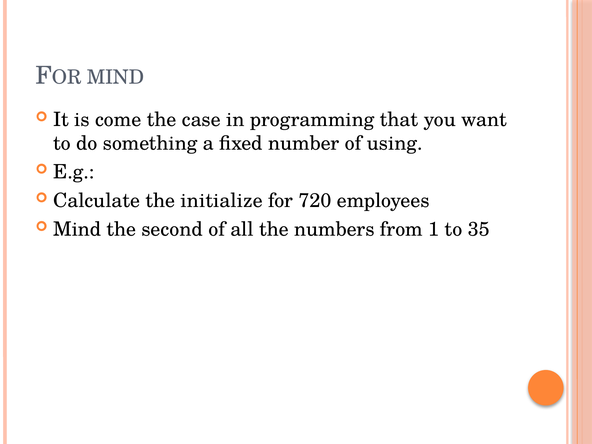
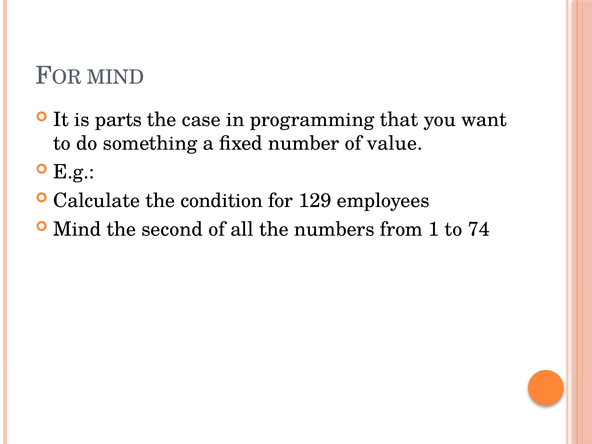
come: come -> parts (118, 120)
using: using -> value (395, 143)
initialize: initialize -> condition (222, 201)
720: 720 -> 129 (315, 201)
35: 35 -> 74 (479, 229)
